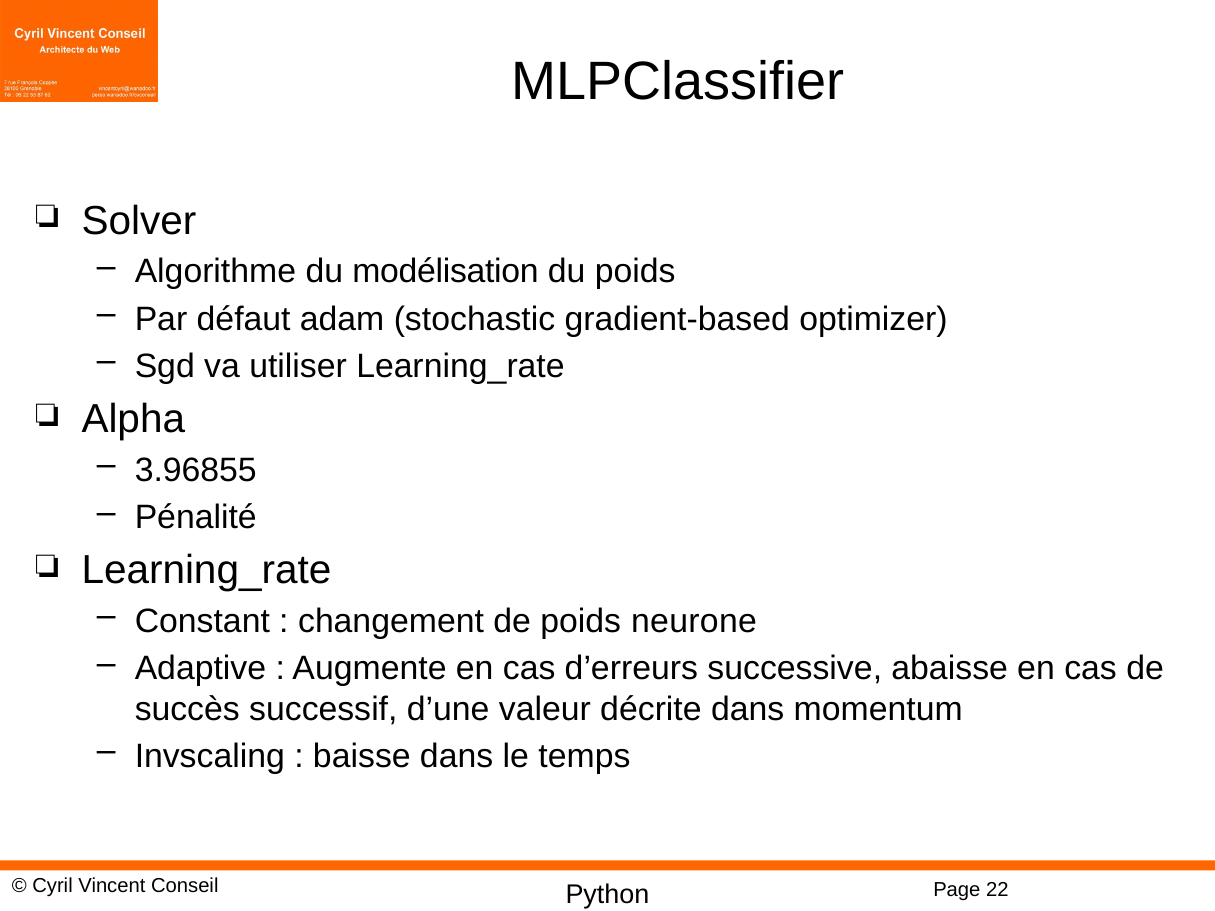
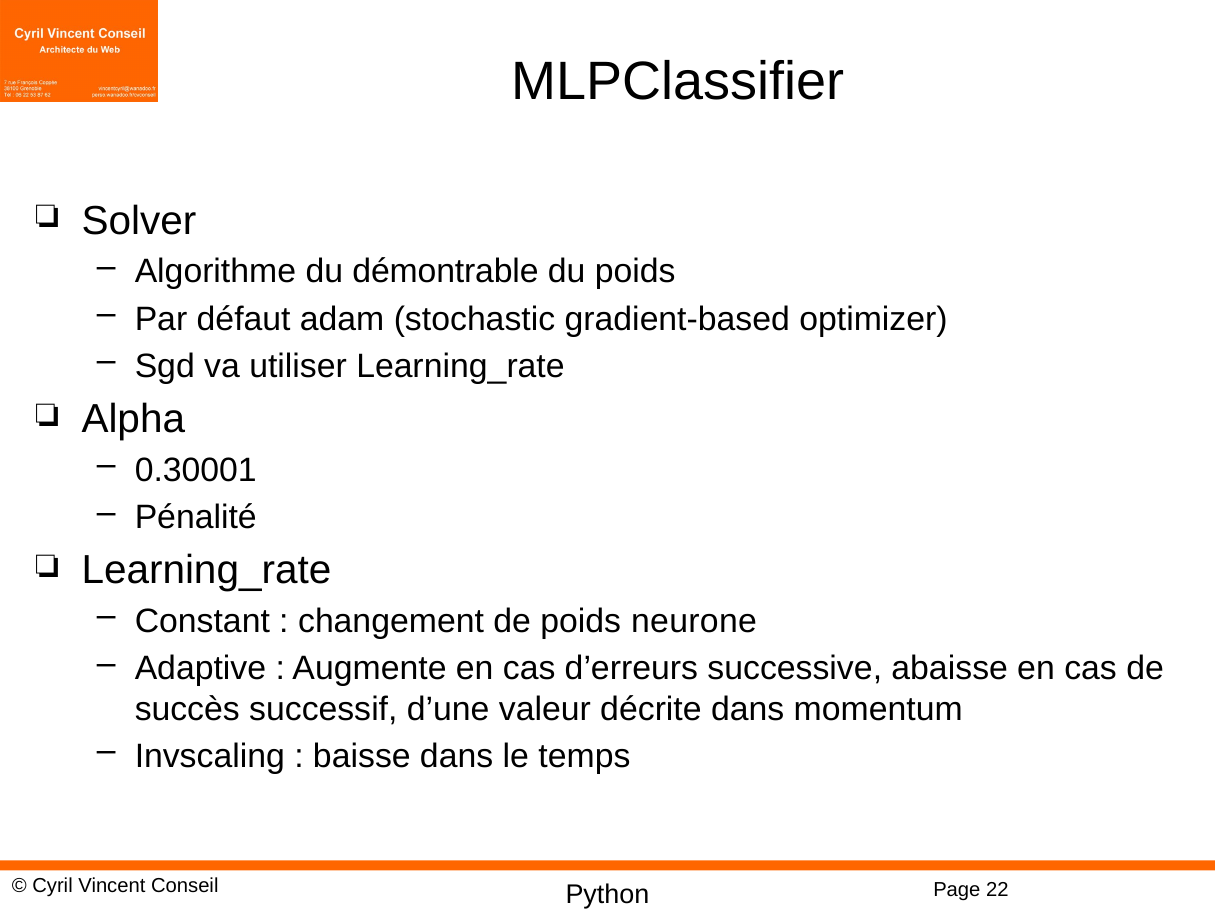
modélisation: modélisation -> démontrable (445, 272)
3.96855: 3.96855 -> 0.30001 (196, 470)
